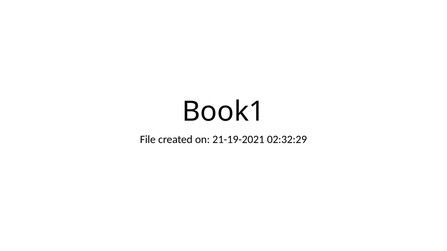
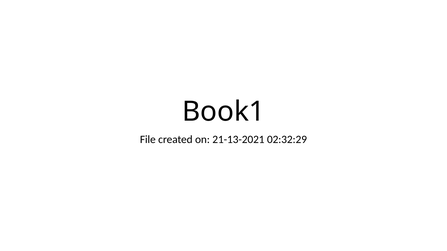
21-19-2021: 21-19-2021 -> 21-13-2021 (238, 140)
